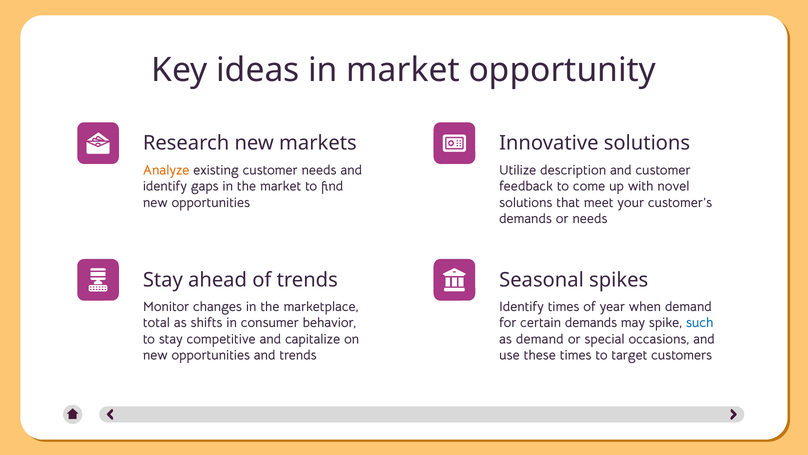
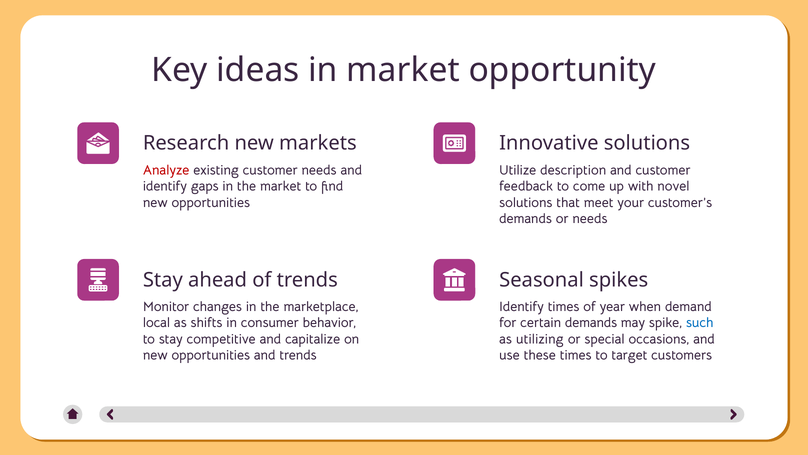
Analyze colour: orange -> red (166, 170)
total: total -> local (157, 323)
as demand: demand -> utilizing (540, 339)
